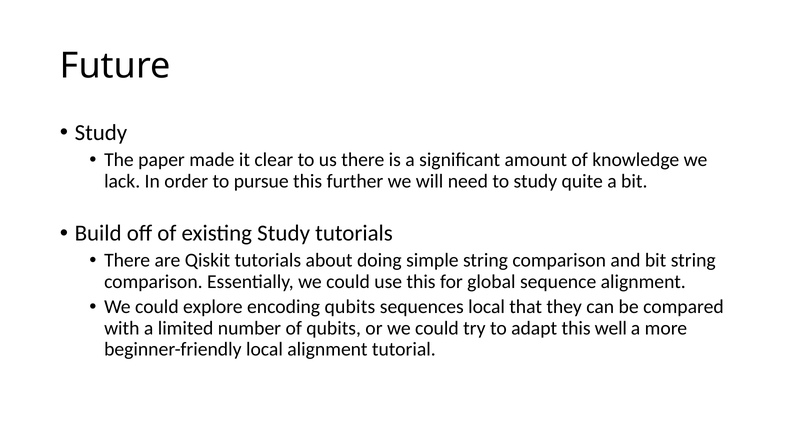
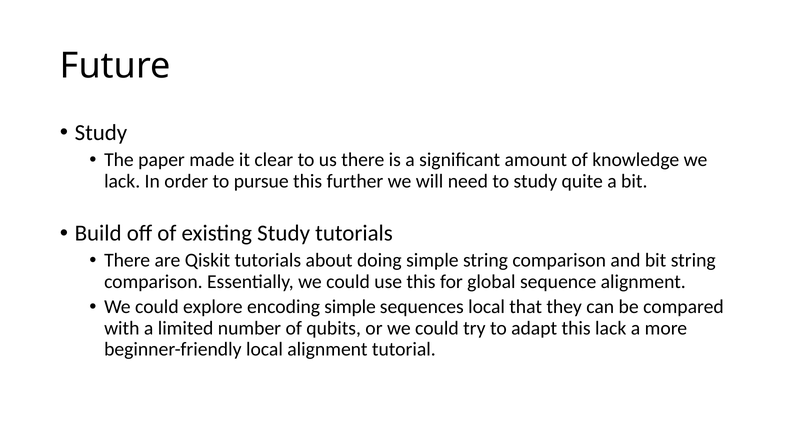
encoding qubits: qubits -> simple (350, 307)
this well: well -> lack (611, 328)
